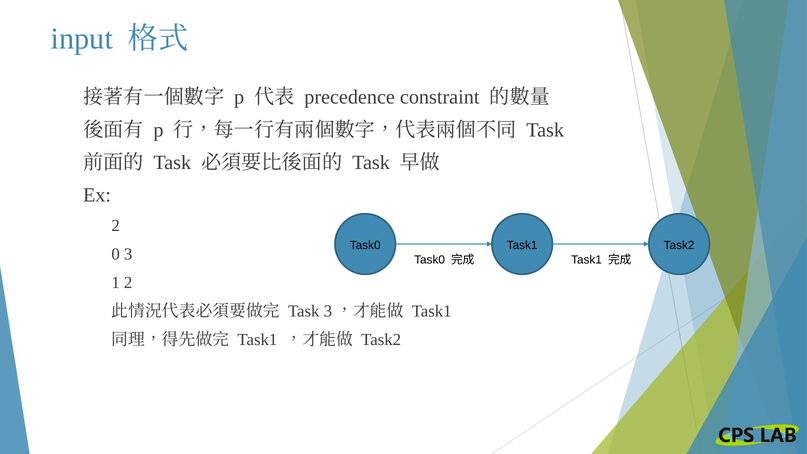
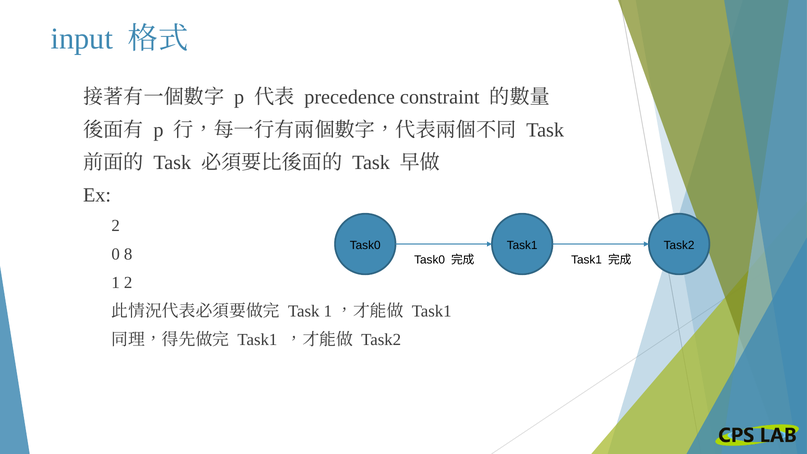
3: 3 -> 8 (128, 254)
Task 3: 3 -> 1 (328, 311)
